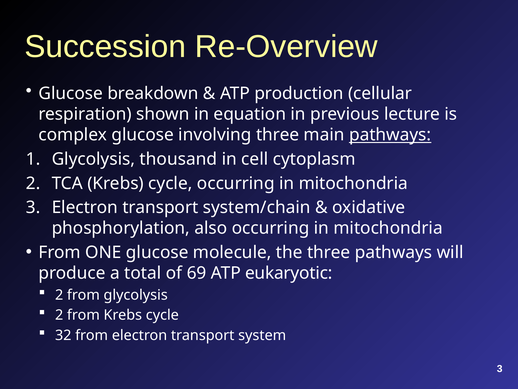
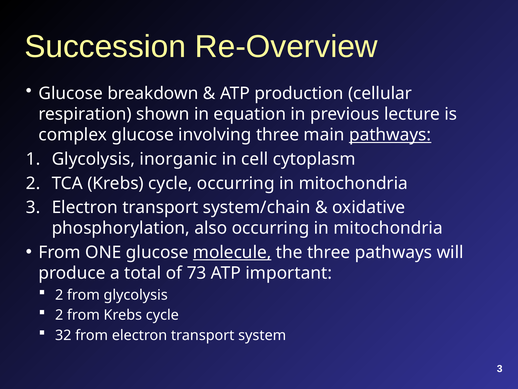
thousand: thousand -> inorganic (178, 159)
molecule underline: none -> present (232, 252)
69: 69 -> 73 (197, 273)
eukaryotic: eukaryotic -> important (289, 273)
